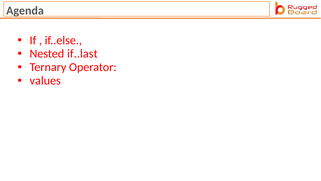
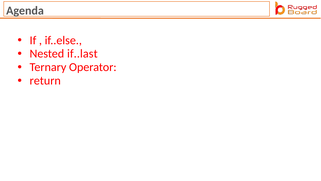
values: values -> return (45, 80)
